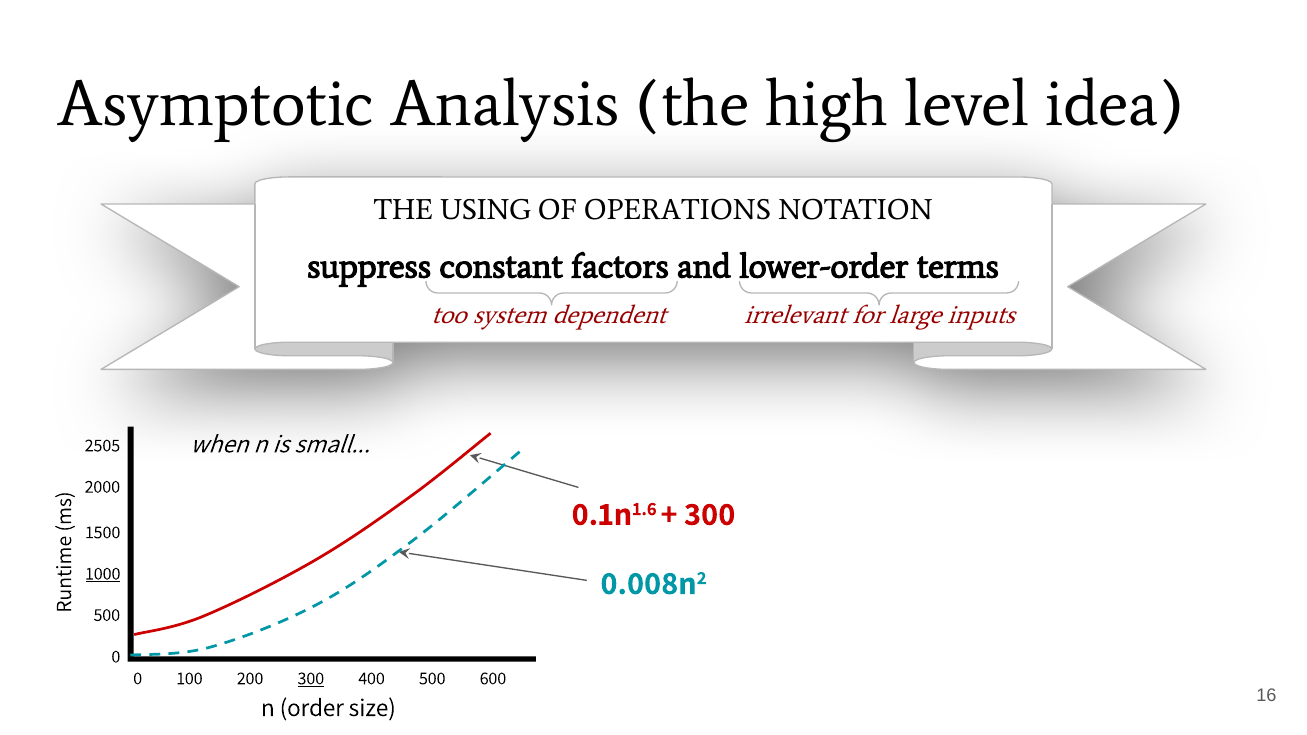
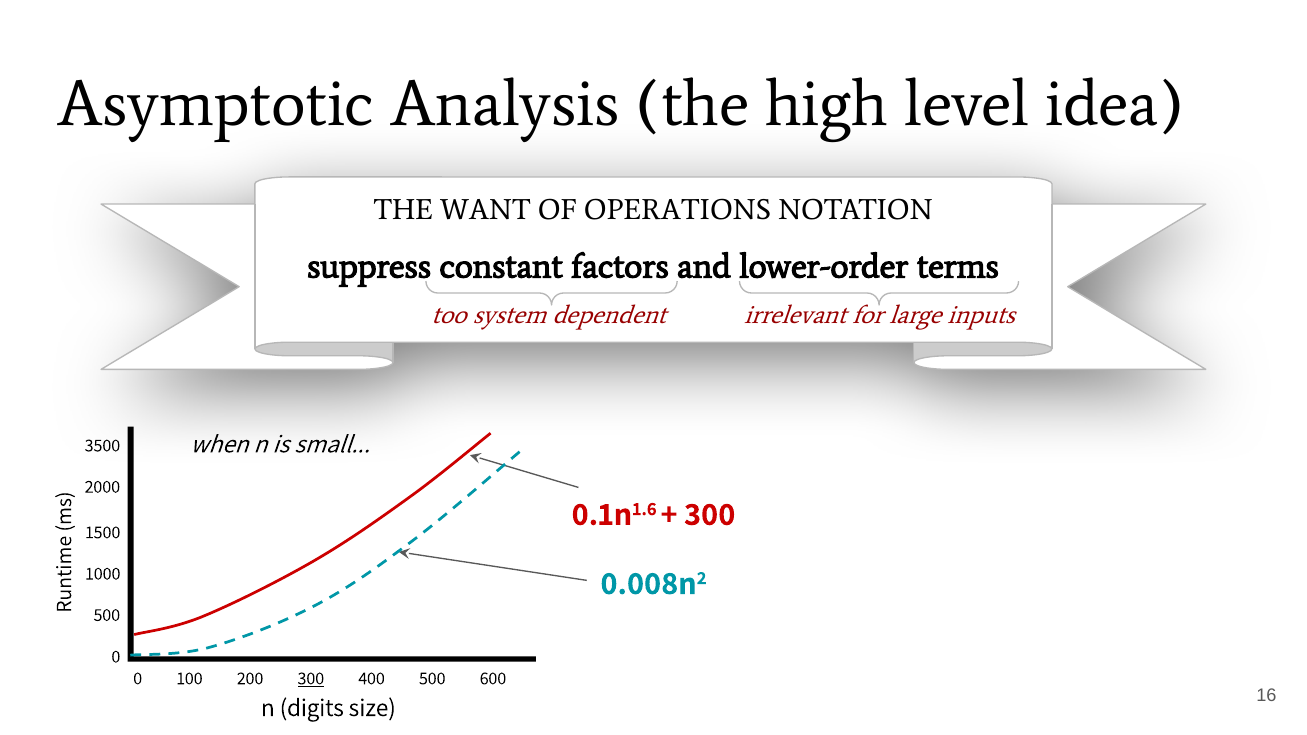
USING: USING -> WANT (485, 210)
2505: 2505 -> 3500 (102, 445)
1000 underline: present -> none (103, 574)
order: order -> digits (312, 708)
